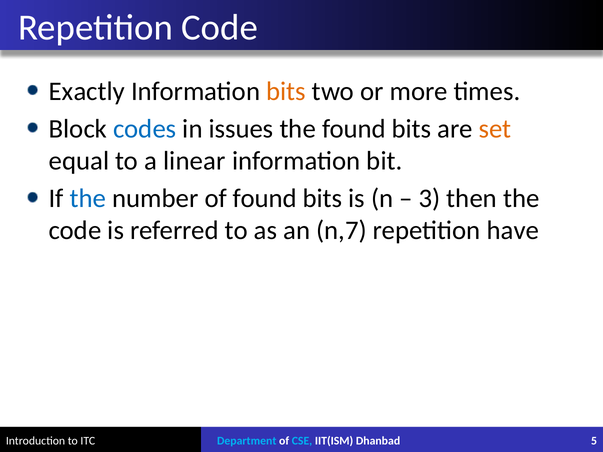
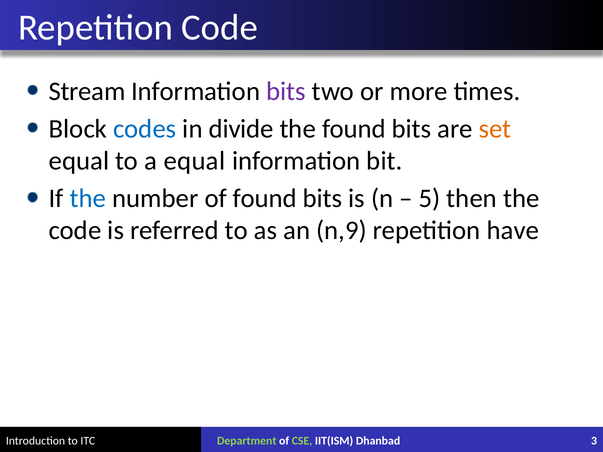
Exactly: Exactly -> Stream (87, 91)
bits colour: orange -> purple (286, 91)
issues: issues -> divide (241, 129)
a linear: linear -> equal (194, 161)
3: 3 -> 5 (430, 199)
n,7: n,7 -> n,9 (341, 231)
Department colour: light blue -> light green (247, 441)
CSE colour: light blue -> light green (302, 441)
5: 5 -> 3 (594, 441)
